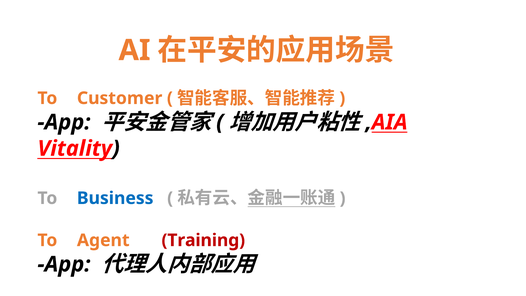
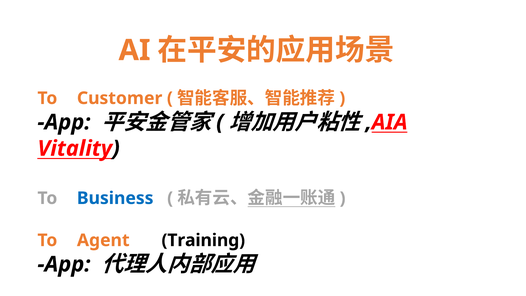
Training colour: red -> black (203, 240)
